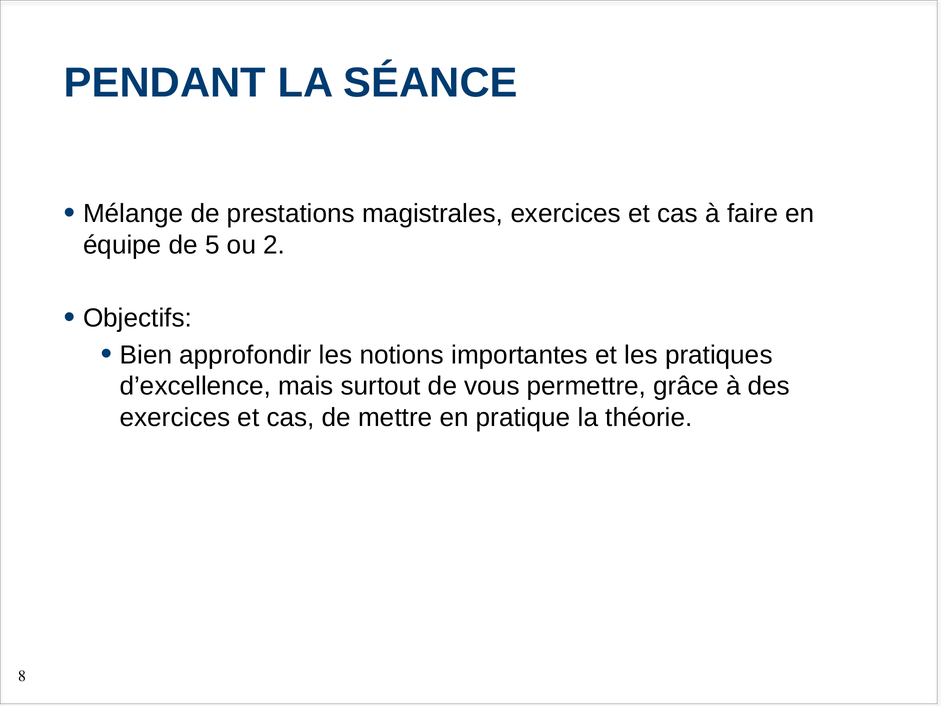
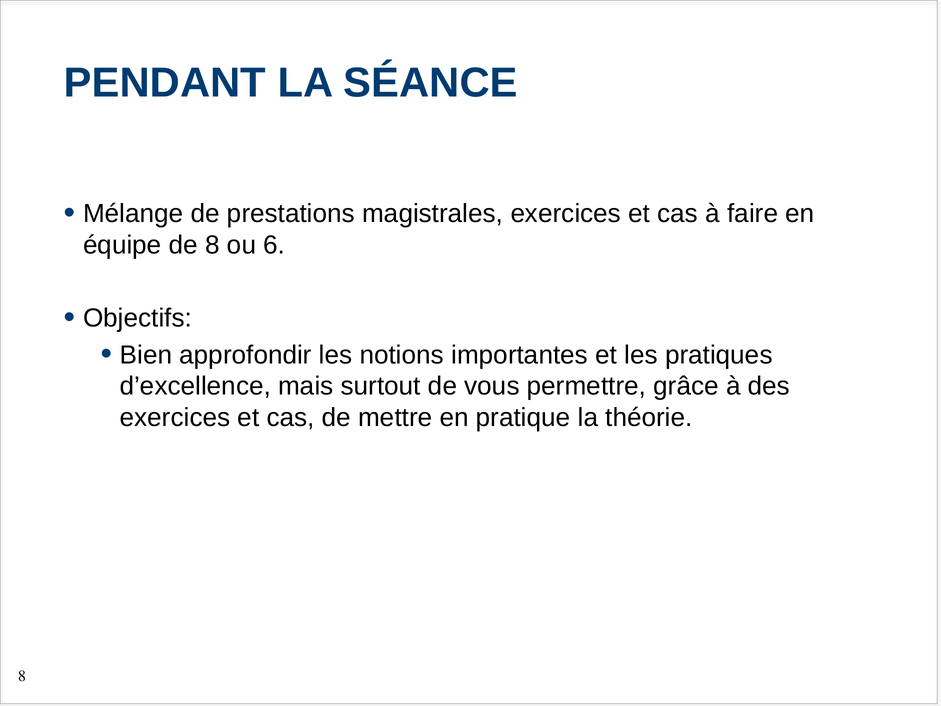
de 5: 5 -> 8 (212, 245)
2: 2 -> 6 (274, 245)
